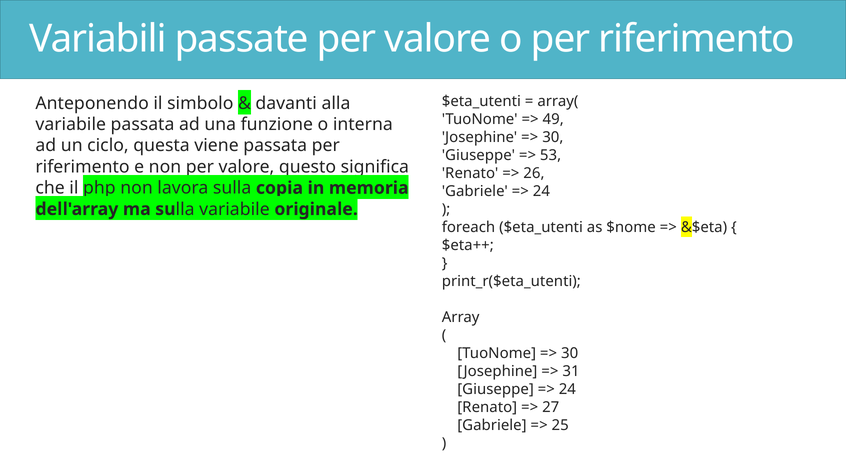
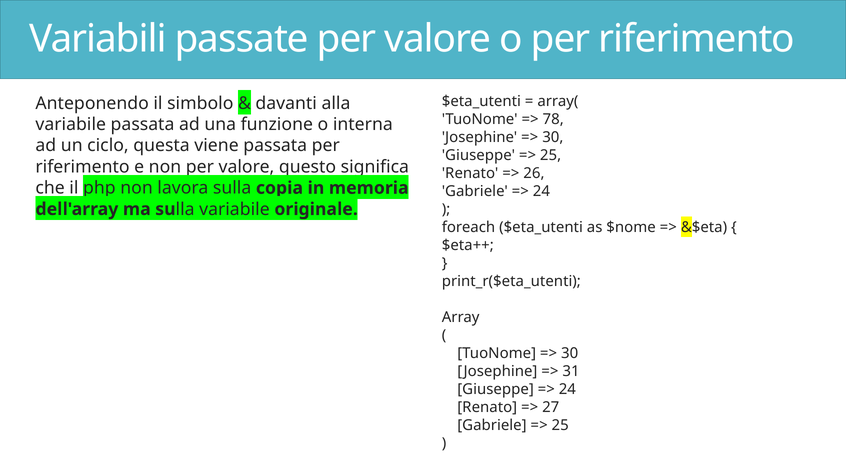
49: 49 -> 78 (553, 119)
53: 53 -> 25 (551, 155)
